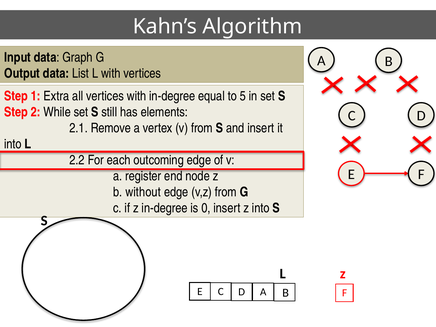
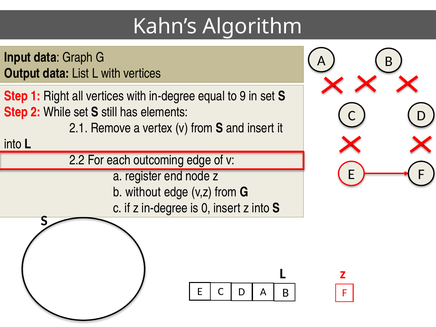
Extra: Extra -> Right (56, 96)
5: 5 -> 9 (243, 96)
